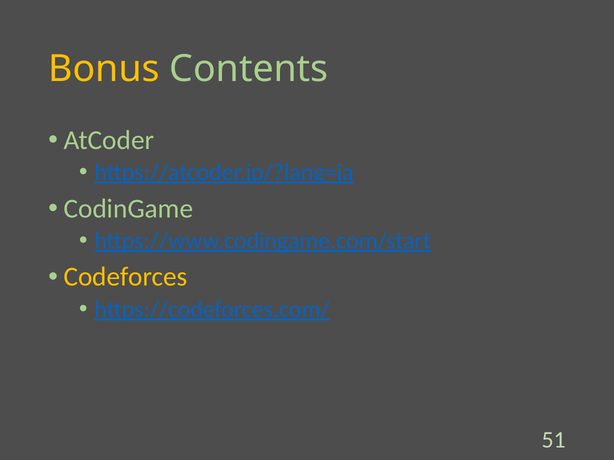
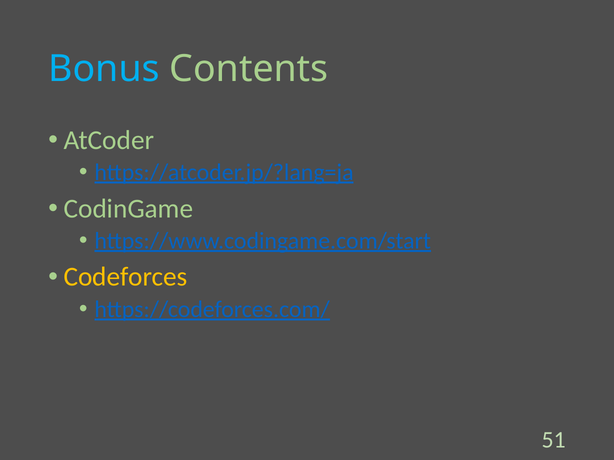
Bonus colour: yellow -> light blue (104, 69)
